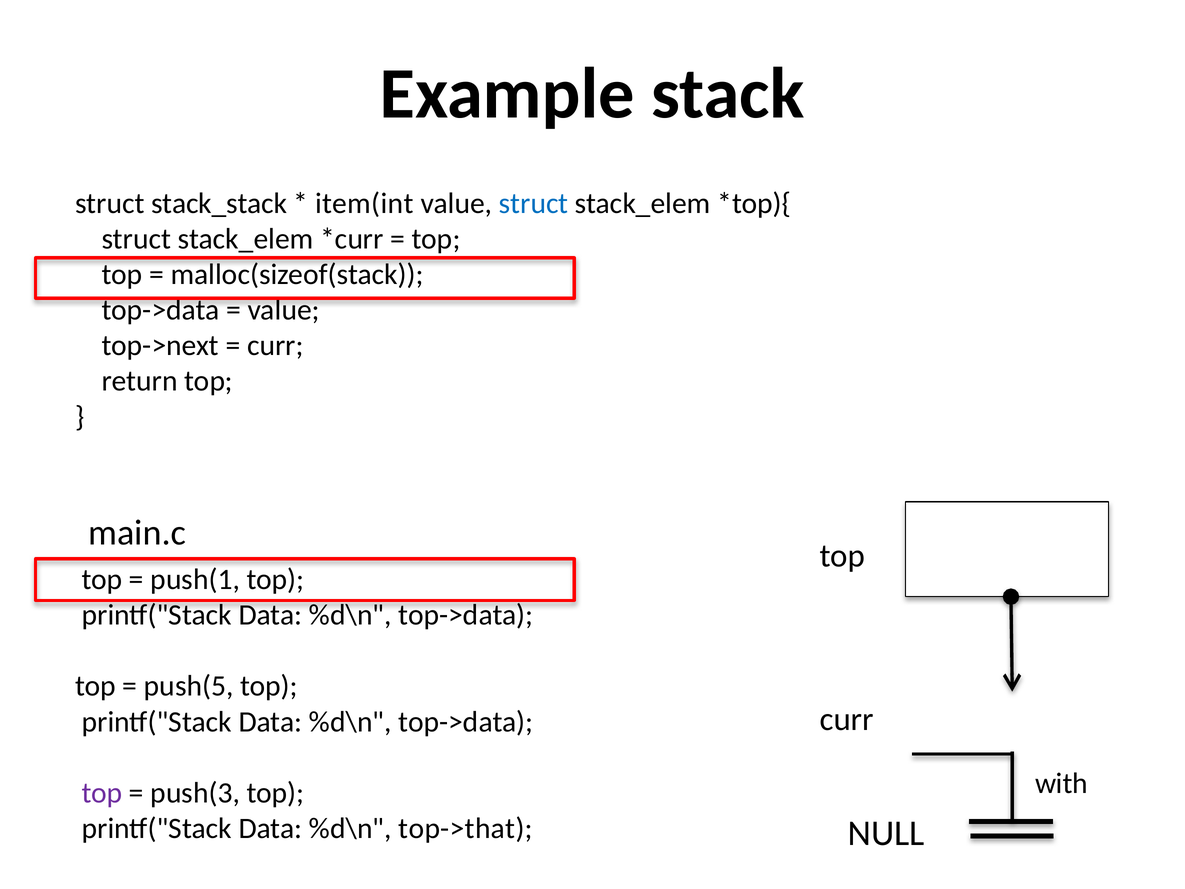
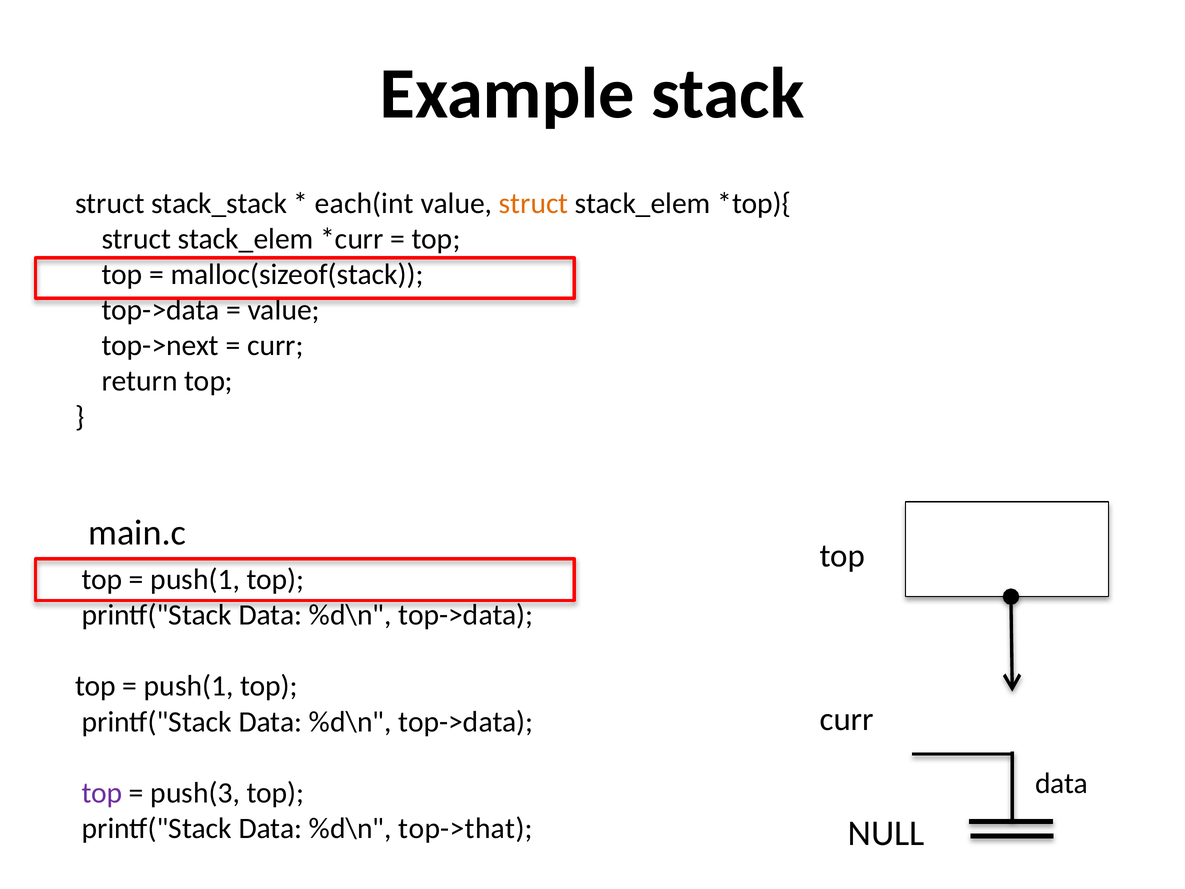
item(int: item(int -> each(int (364, 203)
struct colour: blue -> orange (534, 203)
push(5: push(5 -> push(1 (189, 686)
with: with -> data (1061, 783)
